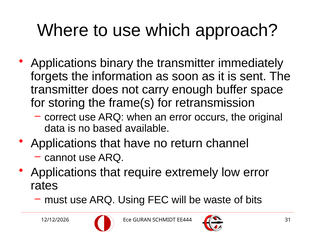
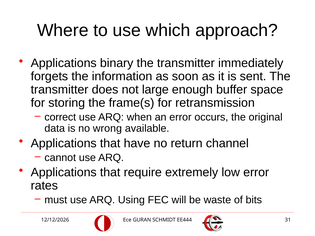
carry: carry -> large (155, 90)
based: based -> wrong (107, 129)
